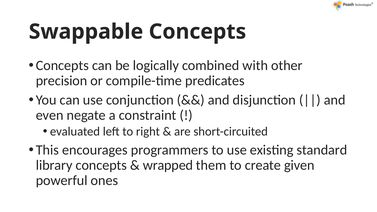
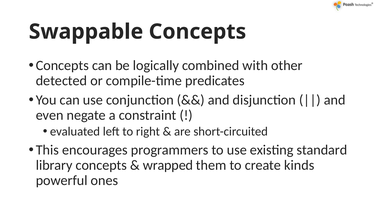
precision: precision -> detected (61, 81)
given: given -> kinds (299, 165)
